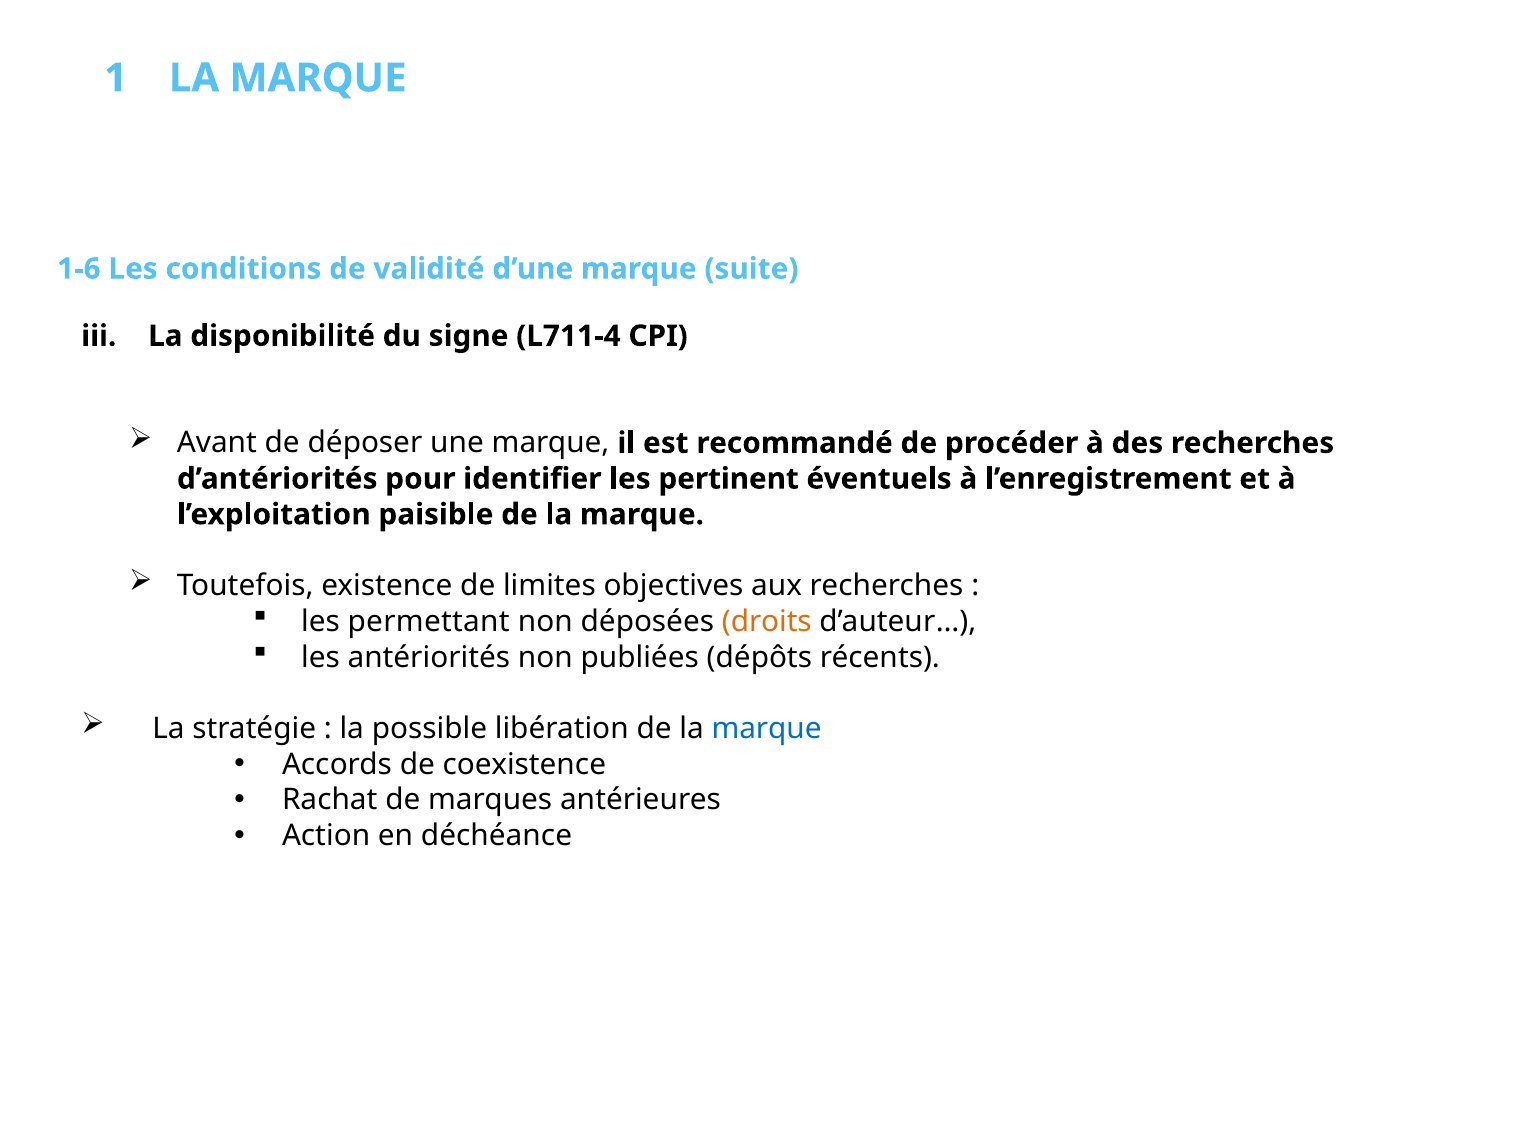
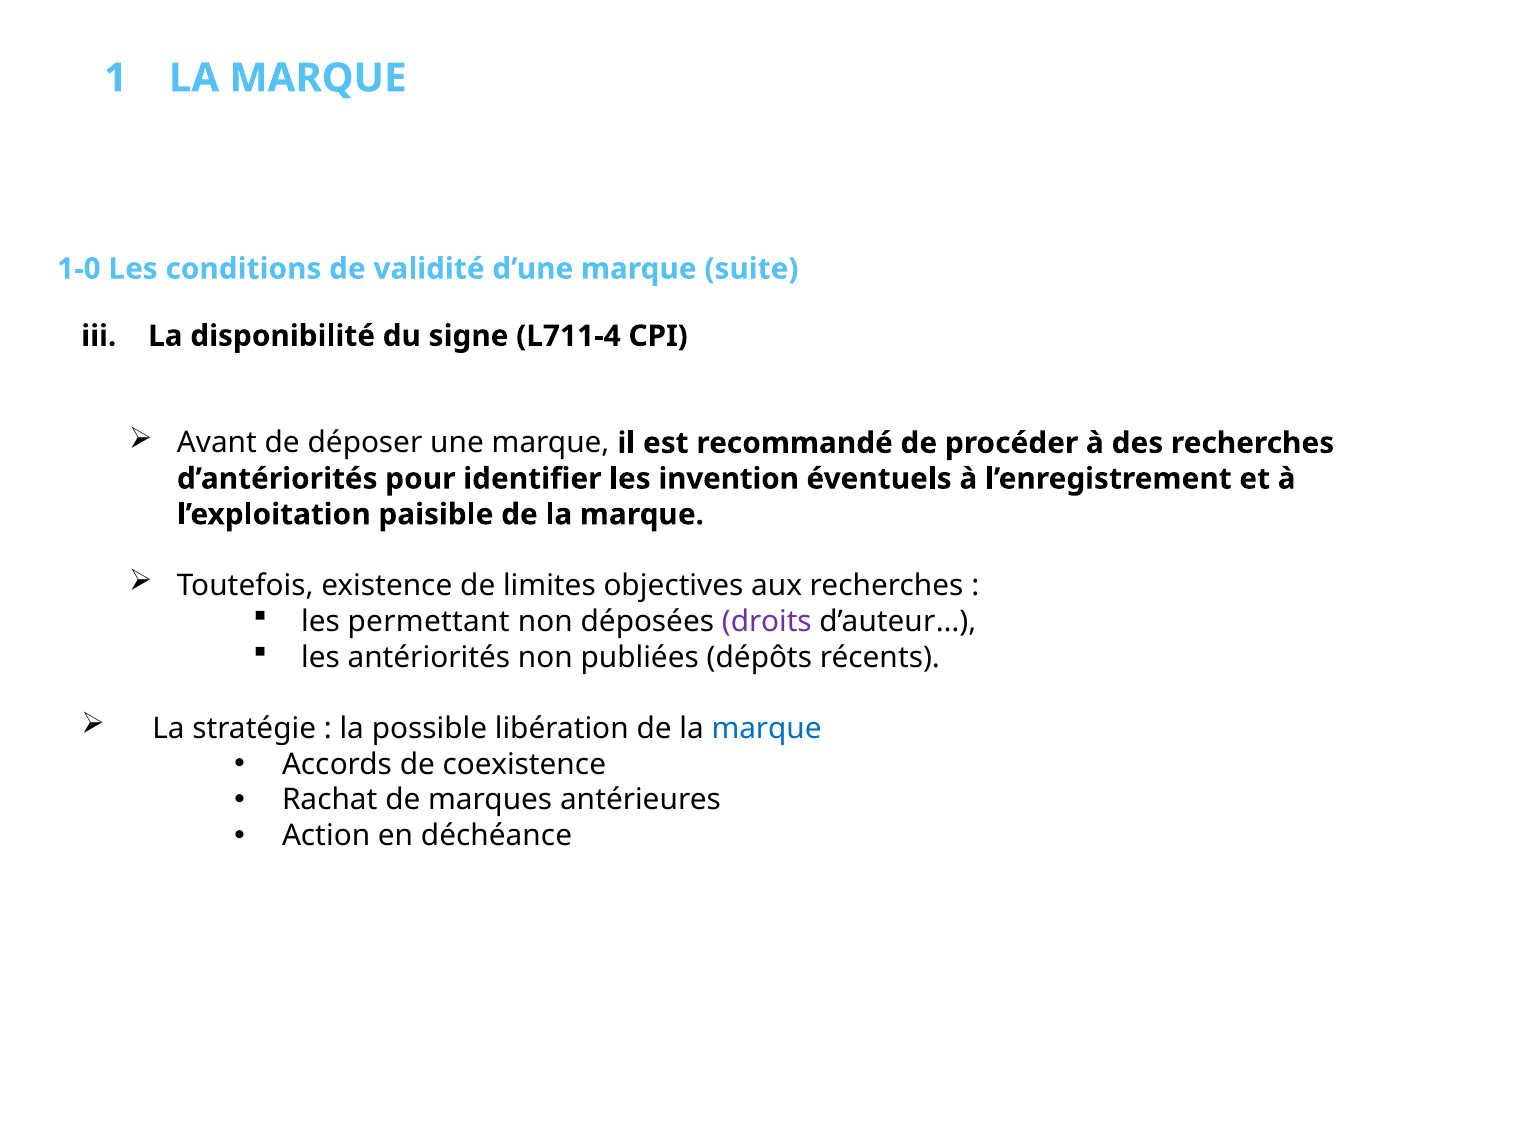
1-6: 1-6 -> 1-0 (79, 269)
pertinent: pertinent -> invention (729, 479)
droits colour: orange -> purple (767, 622)
